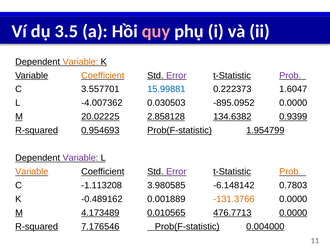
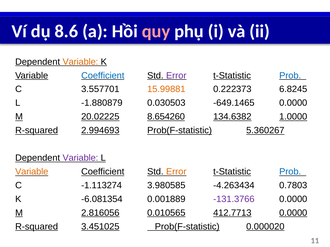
3.5: 3.5 -> 8.6 (66, 31)
Coefficient colour: orange -> blue (103, 76)
Prob colour: purple -> blue (290, 76)
15.99881 colour: blue -> orange (166, 89)
1.6047: 1.6047 -> 6.8245 (293, 89)
-4.007362: -4.007362 -> -1.880879 (102, 103)
-895.0952: -895.0952 -> -649.1465 (234, 103)
2.858128: 2.858128 -> 8.654260 (166, 117)
0.9399: 0.9399 -> 1.0000 (293, 117)
0.954693: 0.954693 -> 2.994693 (100, 131)
1.954799: 1.954799 -> 5.360267 (265, 131)
Error colour: purple -> orange (176, 172)
Prob colour: orange -> blue (290, 172)
-1.113208: -1.113208 -> -1.113274 (102, 186)
-6.148142: -6.148142 -> -4.263434 (234, 186)
-0.489162: -0.489162 -> -6.081354 (102, 199)
-131.3766 colour: orange -> purple (234, 199)
4.173489: 4.173489 -> 2.816056 (100, 213)
476.7713: 476.7713 -> 412.7713 (232, 213)
7.176546: 7.176546 -> 3.451025 (100, 227)
0.004000: 0.004000 -> 0.000020 (265, 227)
